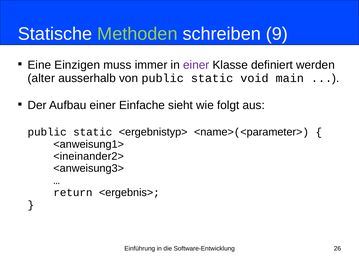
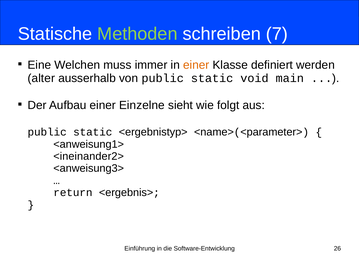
9: 9 -> 7 (277, 34)
Einzigen: Einzigen -> Welchen (77, 65)
einer colour: purple -> orange (196, 65)
Einfache: Einfache -> Einzelne (142, 105)
